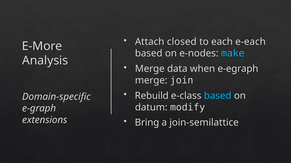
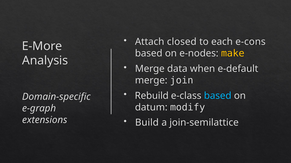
e-each: e-each -> e-cons (250, 42)
make colour: light blue -> yellow (233, 54)
e-egraph: e-egraph -> e-default (238, 69)
Bring: Bring -> Build (147, 123)
